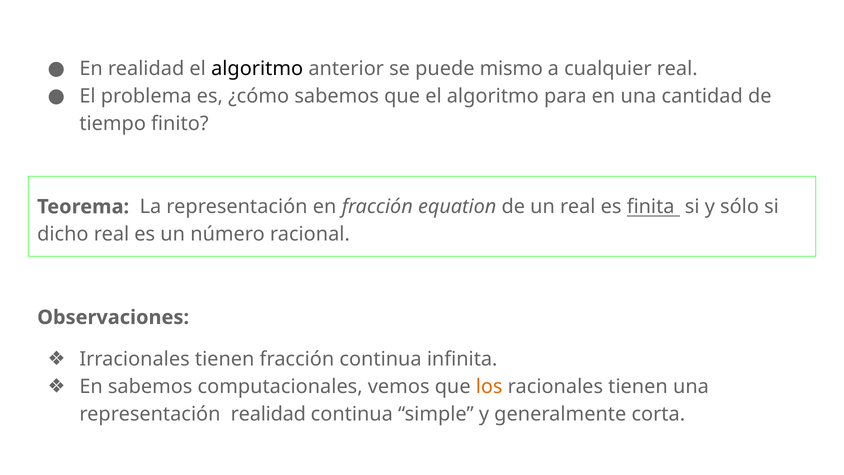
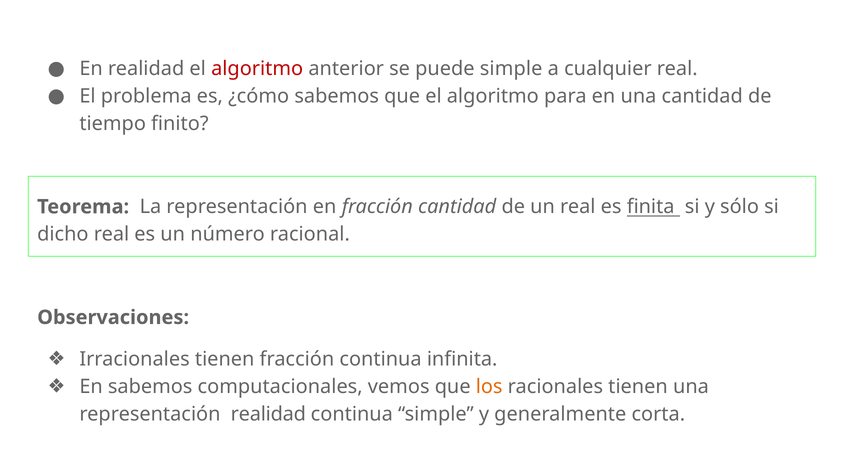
algoritmo colour: black -> red (257, 69)
puede mismo: mismo -> simple (511, 69)
fracción equation: equation -> cantidad (457, 207)
